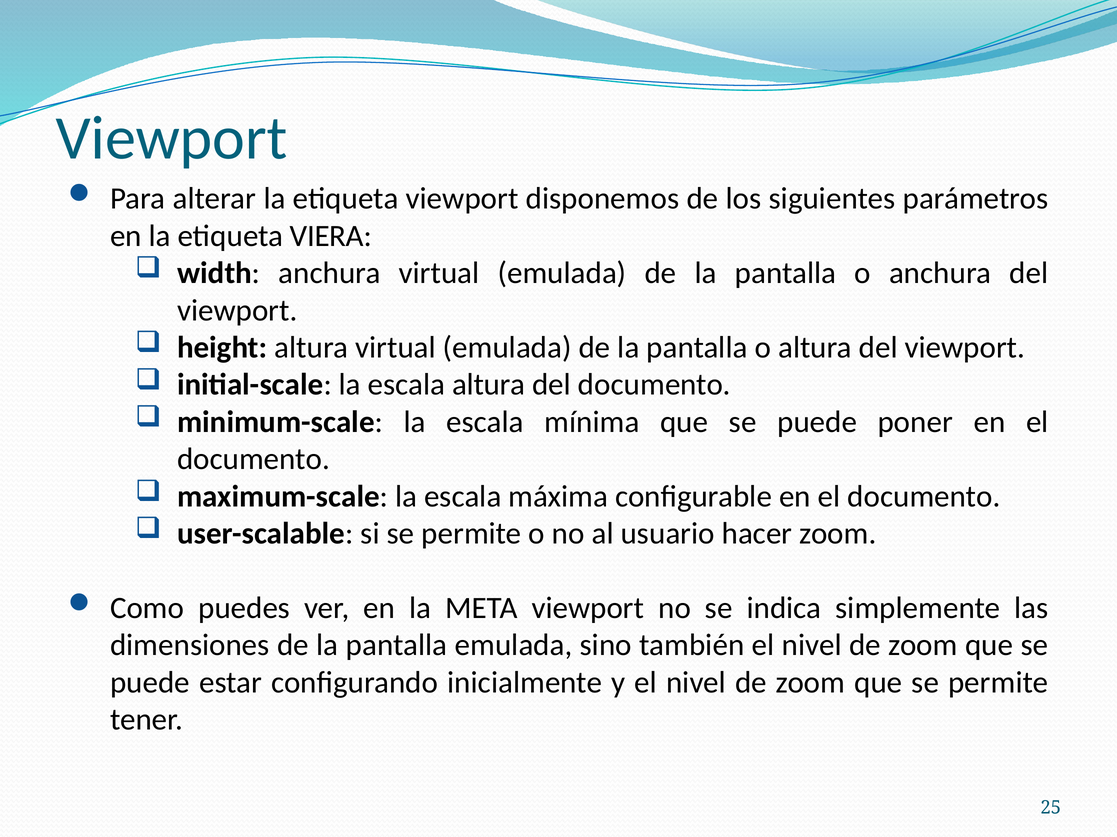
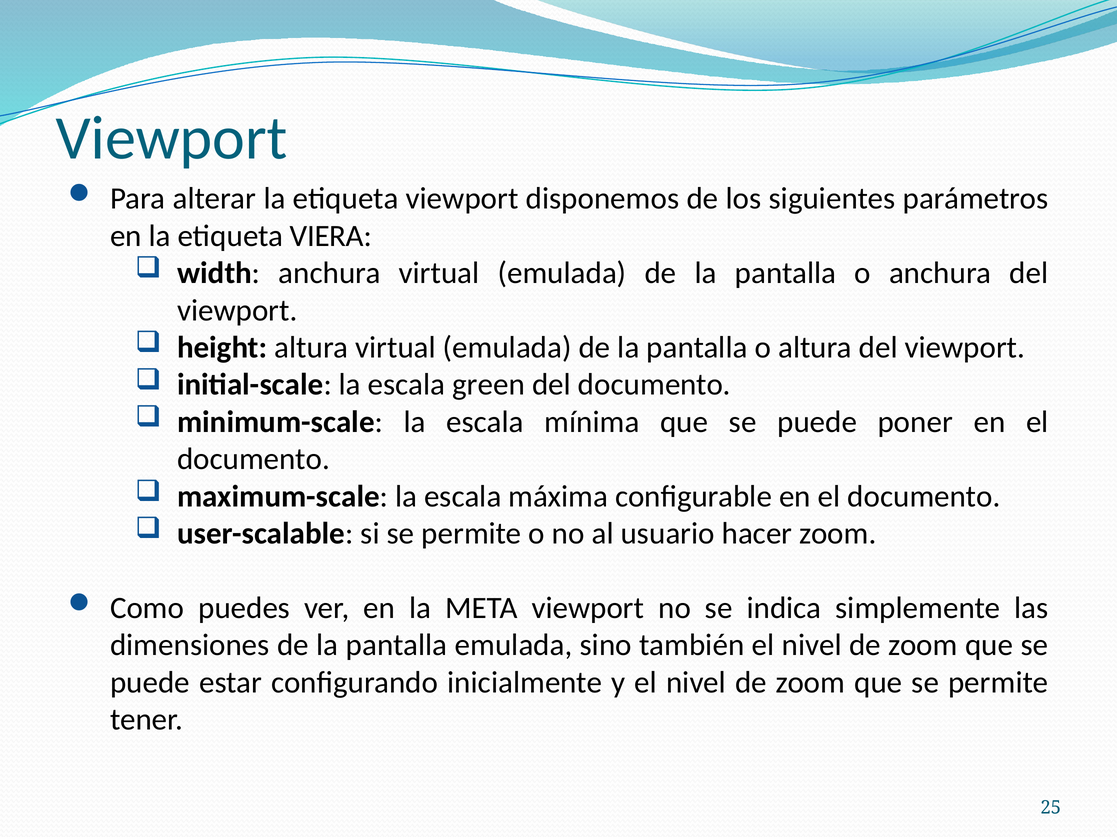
escala altura: altura -> green (489, 385)
